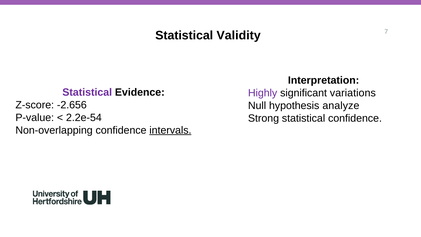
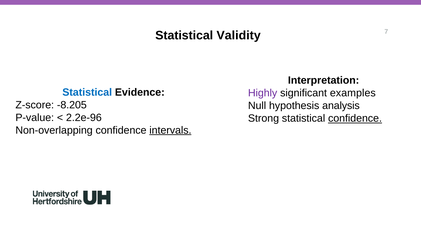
Statistical colour: purple -> blue (87, 92)
variations: variations -> examples (353, 93)
-2.656: -2.656 -> -8.205 (72, 105)
analyze: analyze -> analysis (341, 106)
2.2e-54: 2.2e-54 -> 2.2e-96 (84, 118)
confidence underline: none -> present (355, 118)
